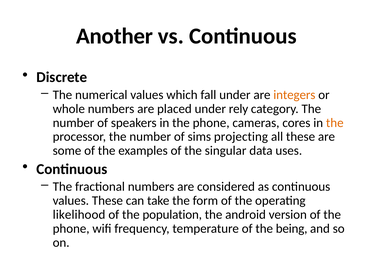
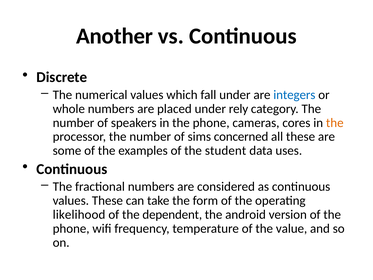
integers colour: orange -> blue (294, 95)
projecting: projecting -> concerned (241, 137)
singular: singular -> student (226, 151)
population: population -> dependent (172, 214)
being: being -> value (292, 228)
